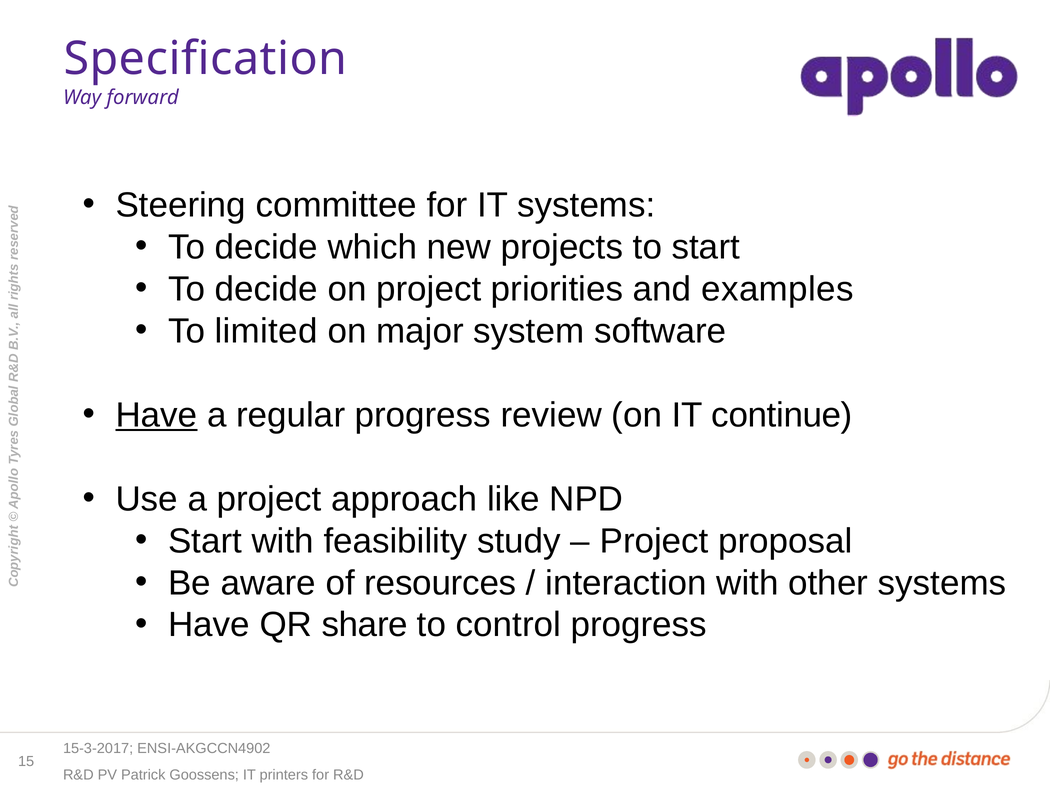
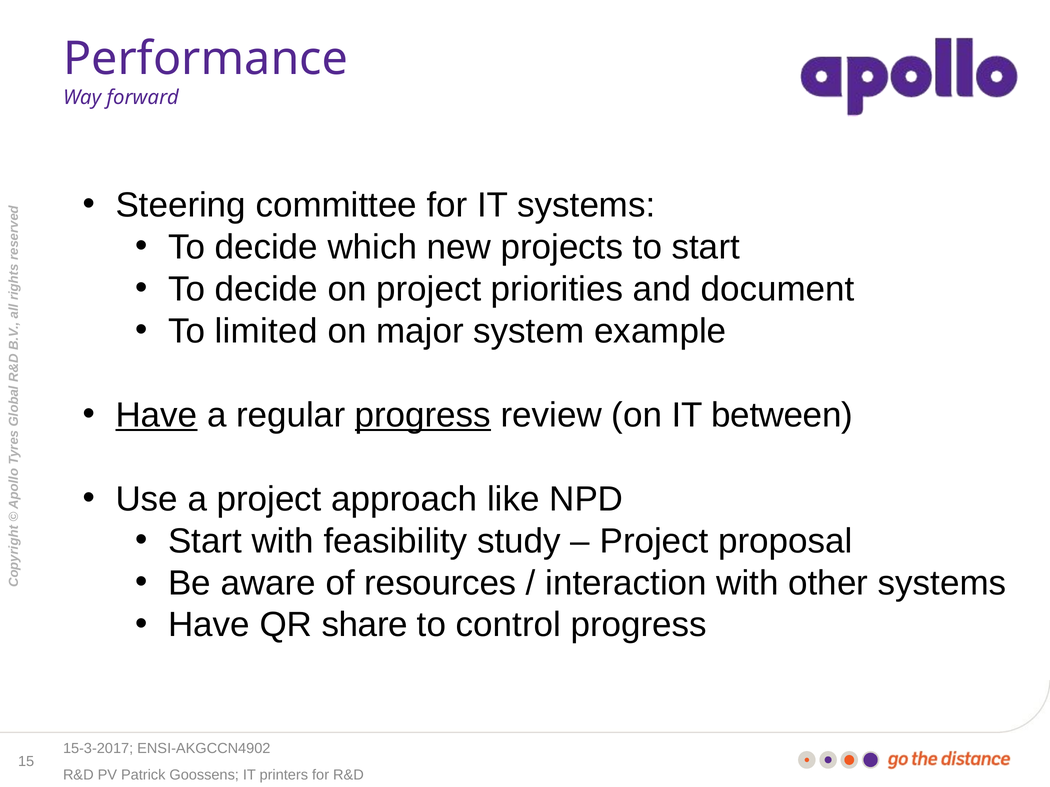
Specification: Specification -> Performance (206, 59)
examples: examples -> document (778, 289)
software: software -> example (660, 331)
progress underline: none -> present (423, 415)
continue: continue -> between (782, 415)
